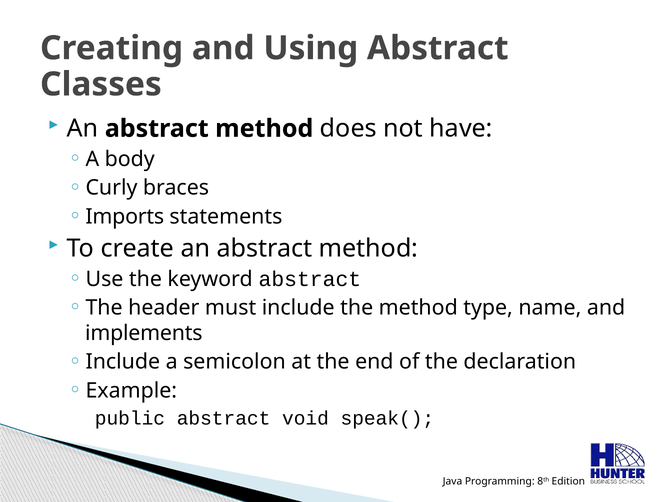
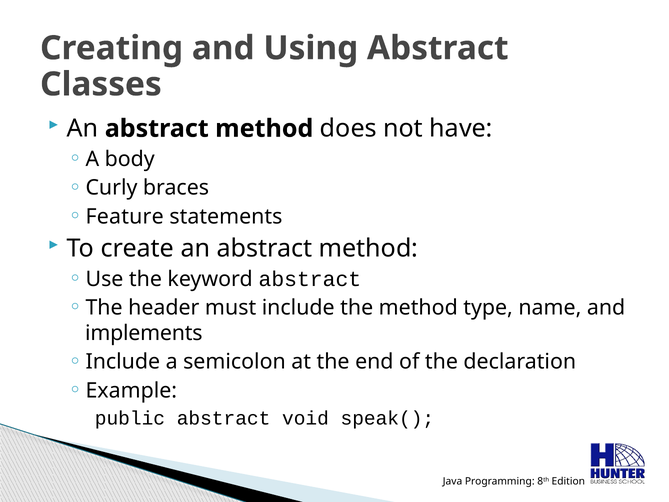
Imports: Imports -> Feature (125, 216)
